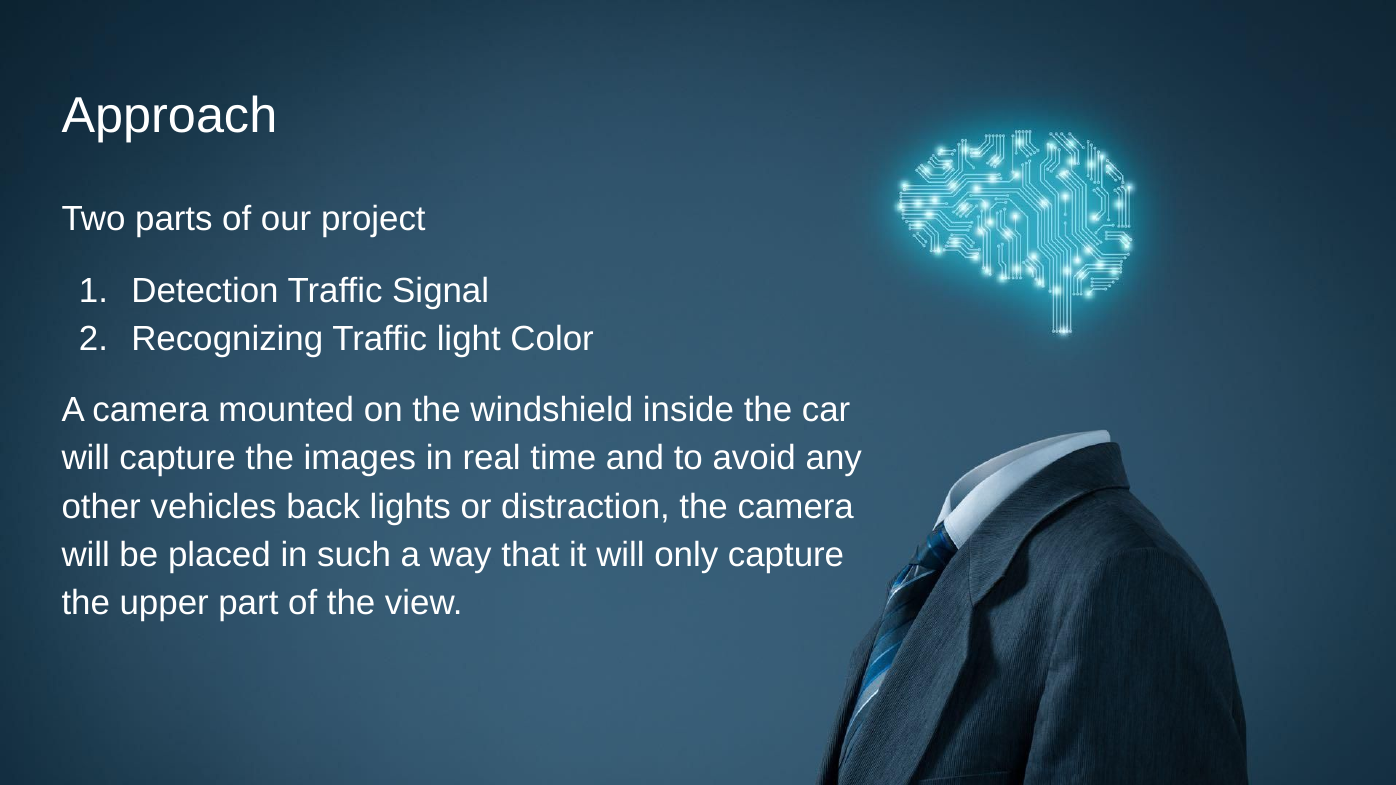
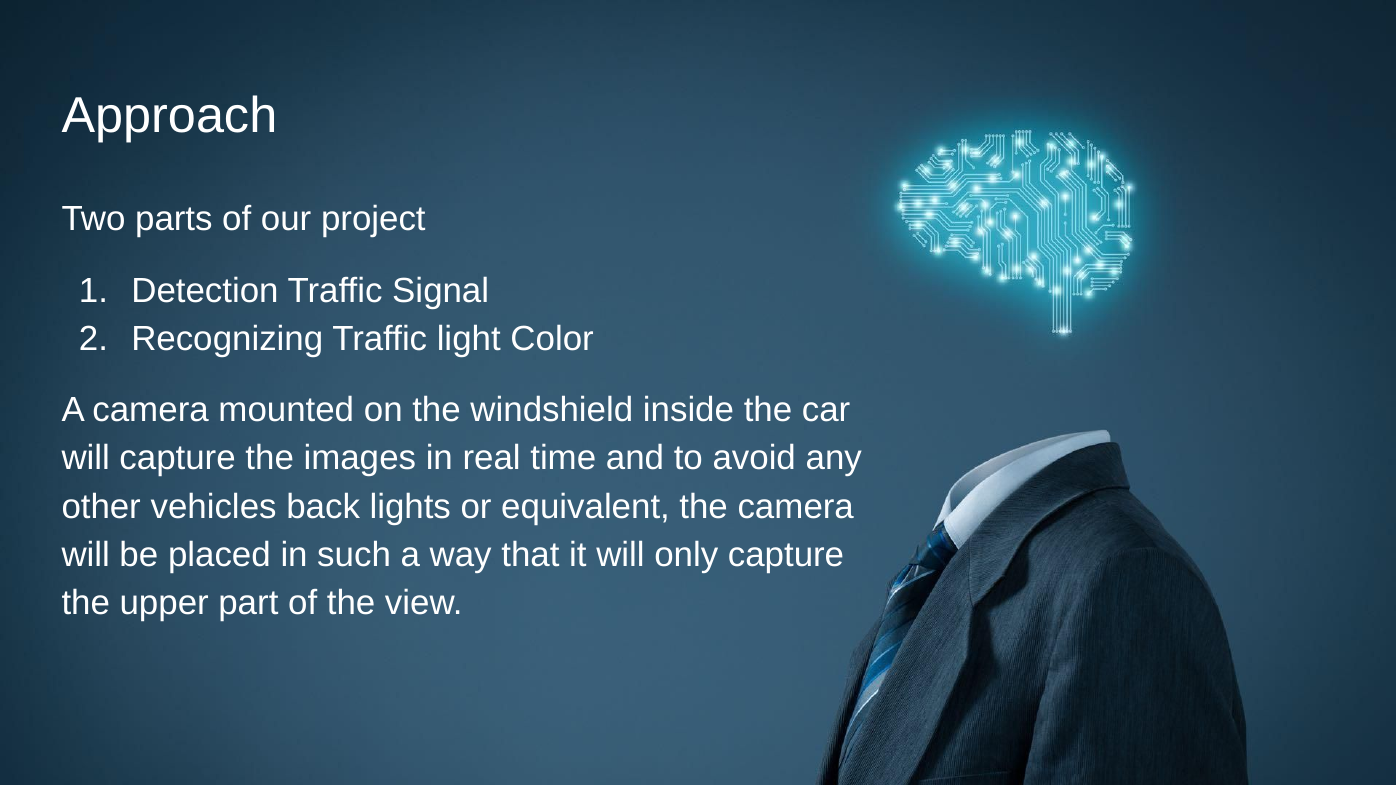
distraction: distraction -> equivalent (586, 507)
